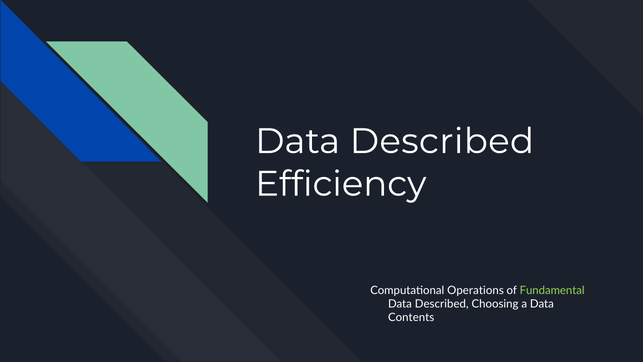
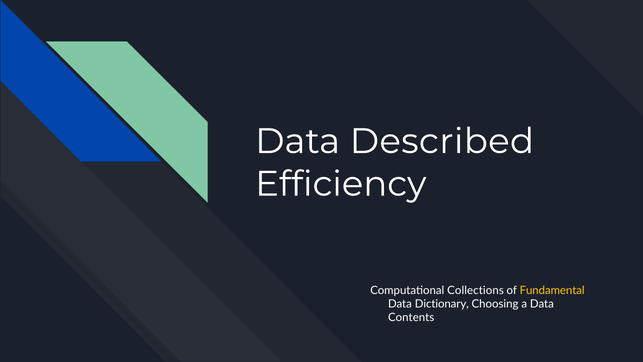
Operations: Operations -> Collections (476, 290)
Fundamental colour: light green -> yellow (552, 290)
Described: Described -> Dictionary (442, 304)
